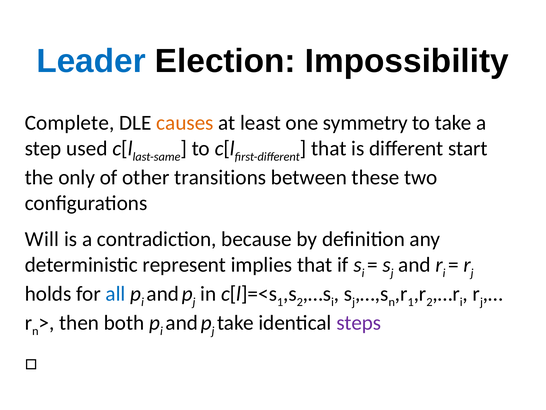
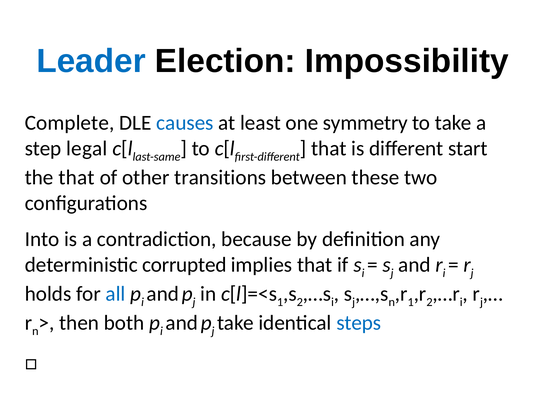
causes colour: orange -> blue (185, 123)
used: used -> legal (87, 148)
the only: only -> that (77, 177)
Will: Will -> Into (42, 239)
represent: represent -> corrupted (184, 264)
steps colour: purple -> blue (359, 322)
